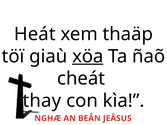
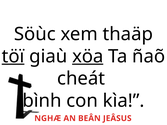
Heát: Heát -> Söùc (35, 34)
töï underline: none -> present (13, 56)
thay: thay -> bình (42, 101)
